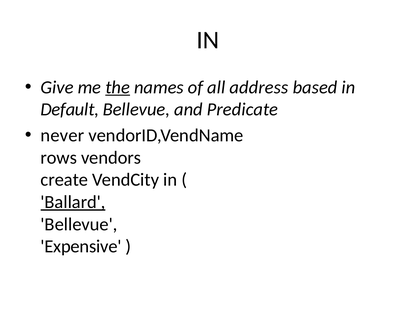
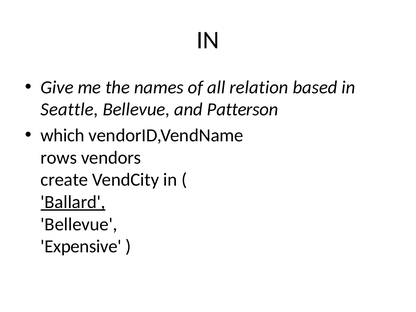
the underline: present -> none (118, 87)
address: address -> relation (259, 87)
Default: Default -> Seattle (69, 109)
Predicate: Predicate -> Patterson (243, 109)
never: never -> which (63, 135)
